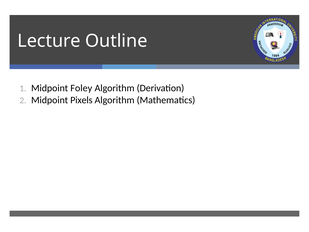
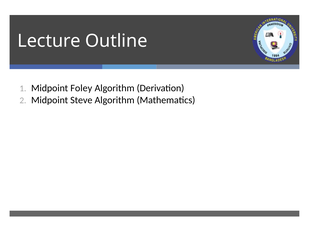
Pixels: Pixels -> Steve (81, 100)
